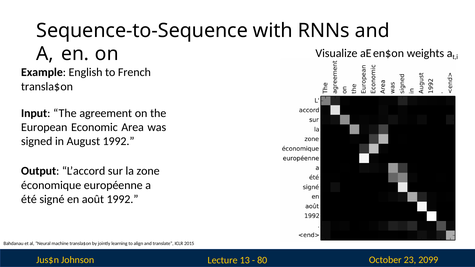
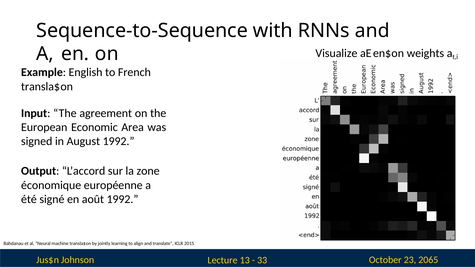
2099: 2099 -> 2065 (428, 260)
80: 80 -> 33 (262, 260)
